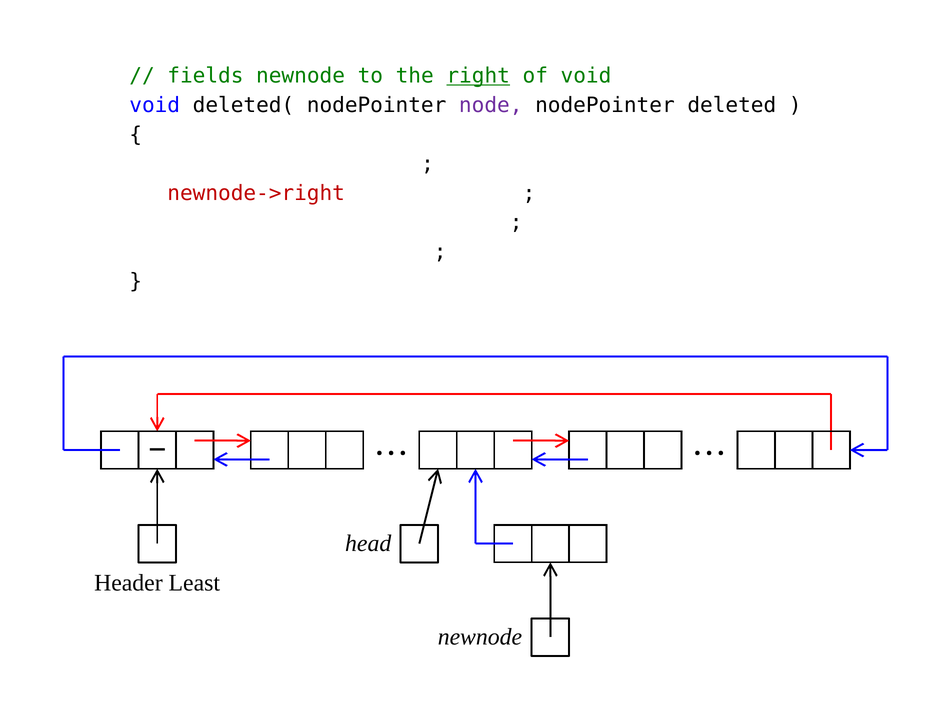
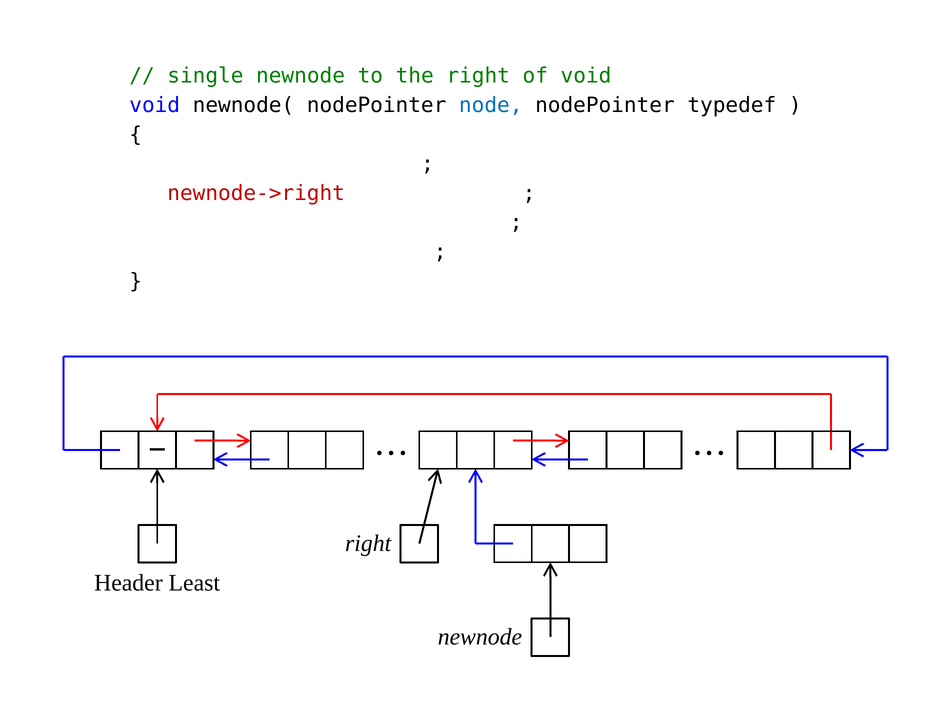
fields: fields -> single (205, 76)
right underline: present -> none (478, 76)
deleted(: deleted( -> newnode( (243, 105)
node colour: purple -> blue (491, 105)
deleted: deleted -> typedef (732, 105)
head: head -> right (368, 544)
